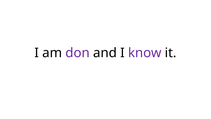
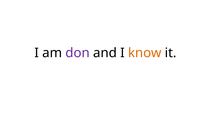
know colour: purple -> orange (145, 53)
